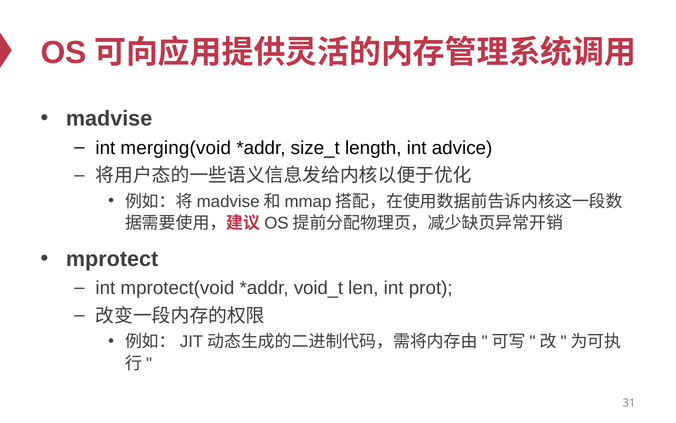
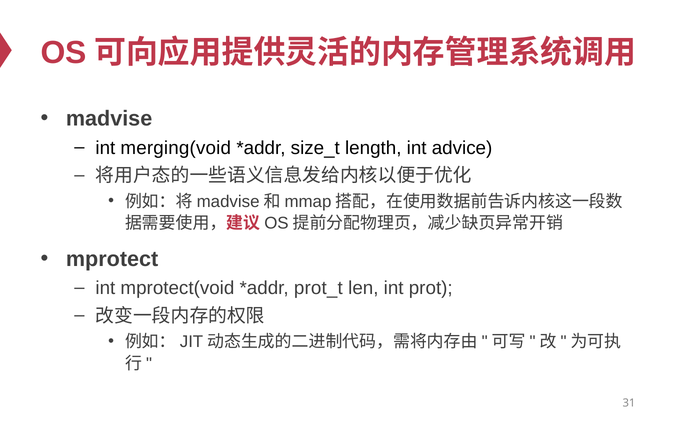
void_t: void_t -> prot_t (318, 288)
